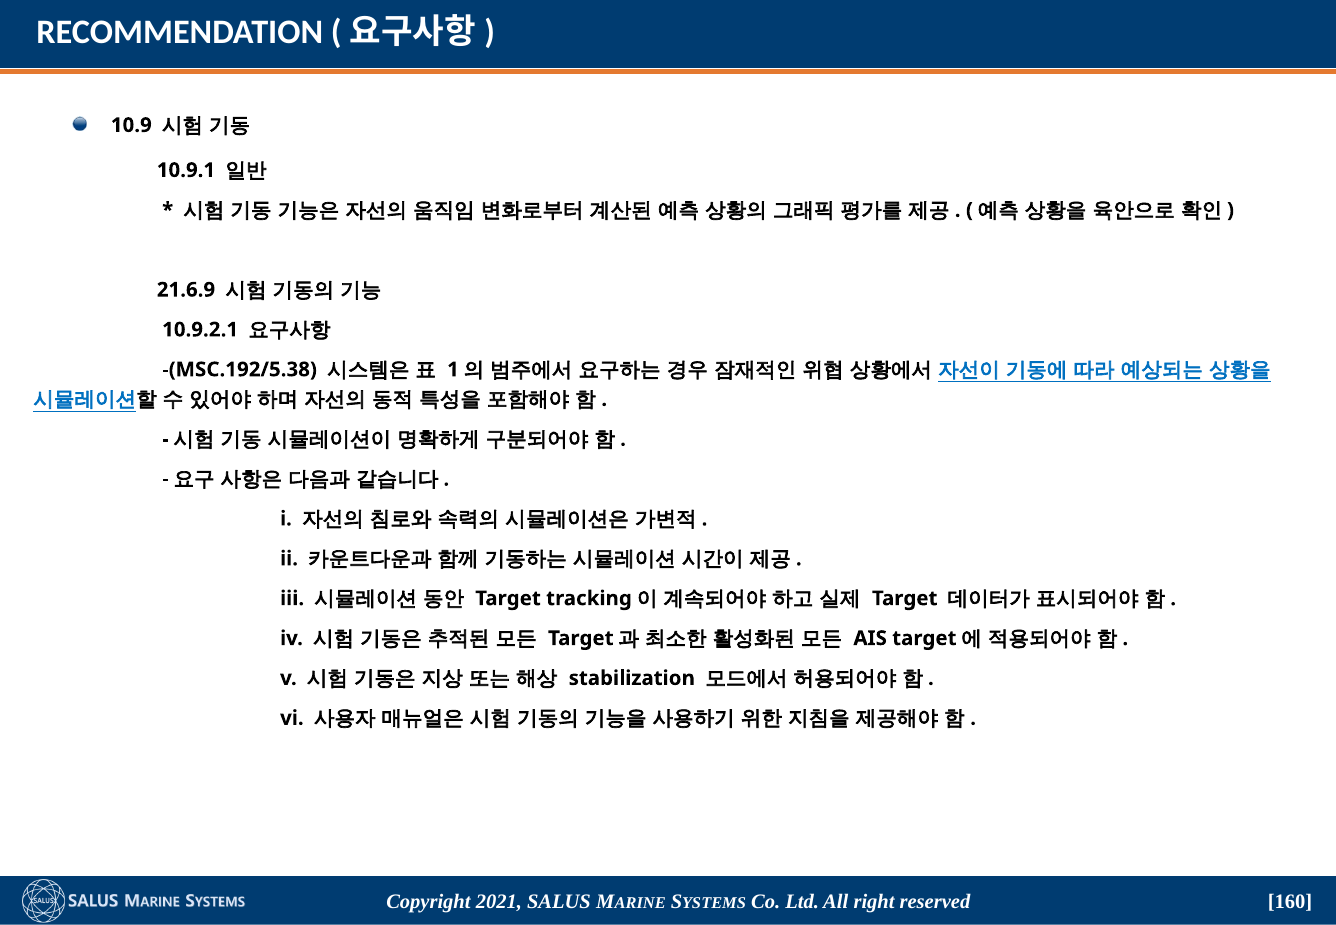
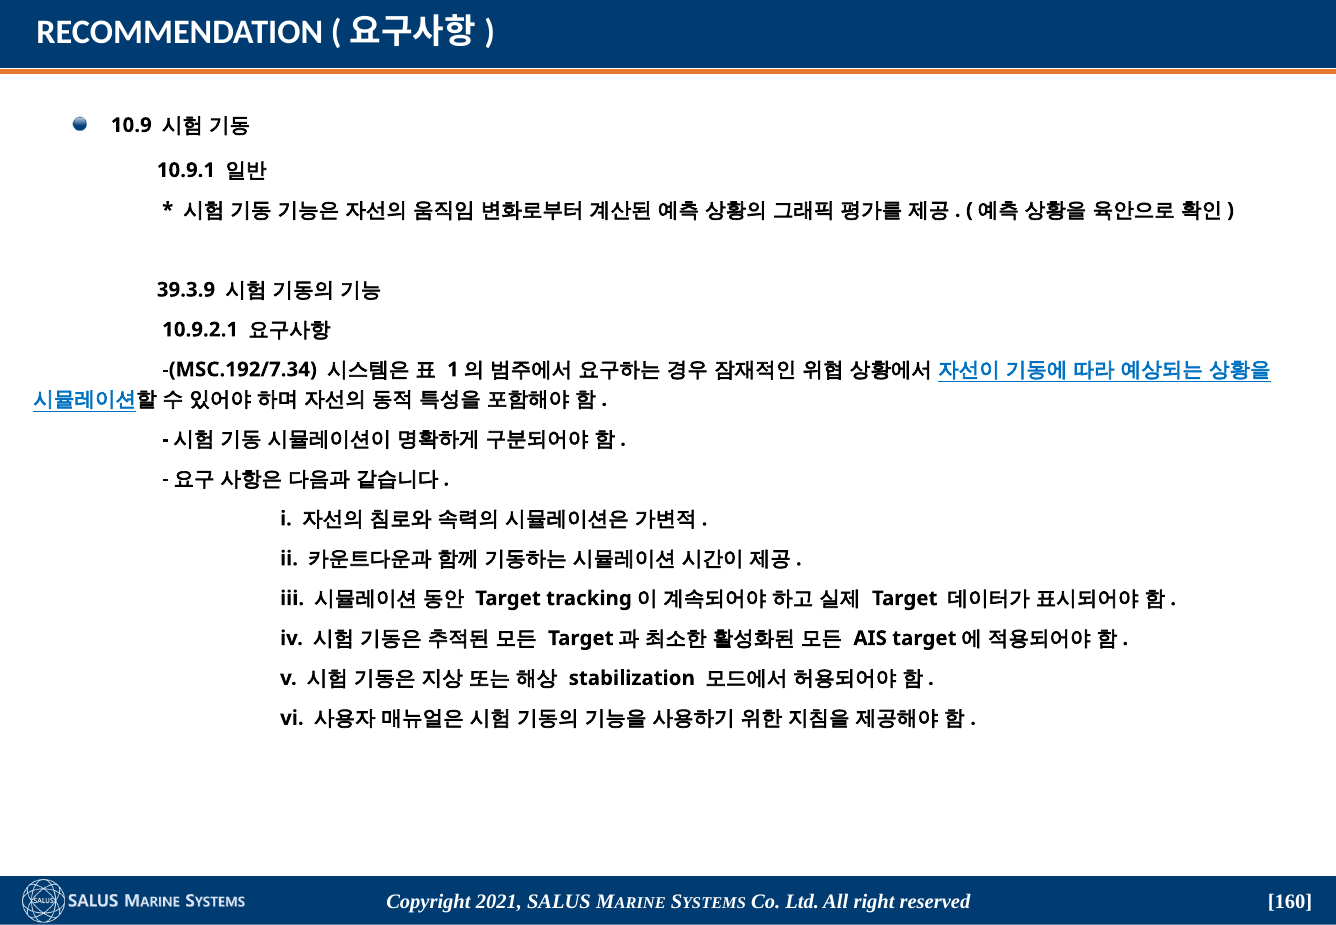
21.6.9: 21.6.9 -> 39.3.9 (186, 290)
-(MSC.192/5.38: -(MSC.192/5.38 -> -(MSC.192/7.34 (240, 369)
